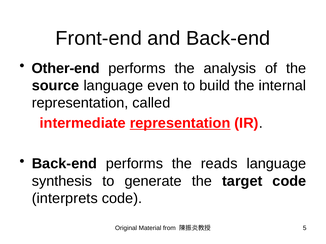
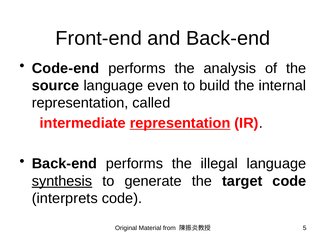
Other-end: Other-end -> Code-end (66, 68)
reads: reads -> illegal (219, 164)
synthesis underline: none -> present (62, 181)
